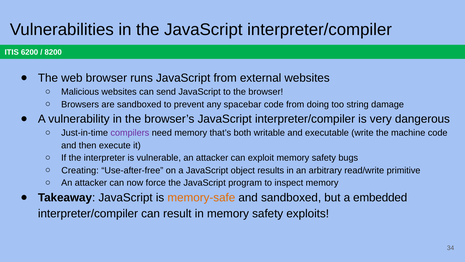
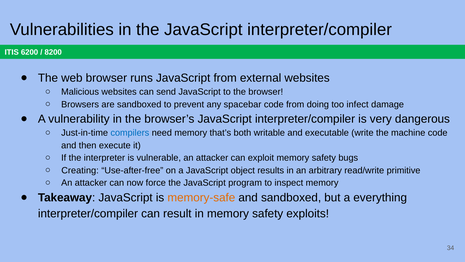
string: string -> infect (358, 104)
compilers colour: purple -> blue (130, 133)
embedded: embedded -> everything (380, 197)
